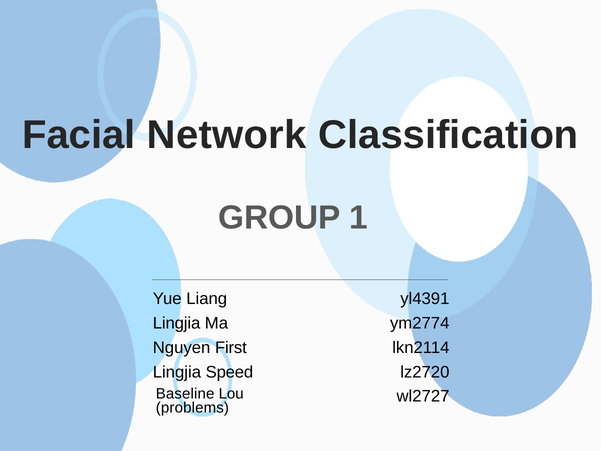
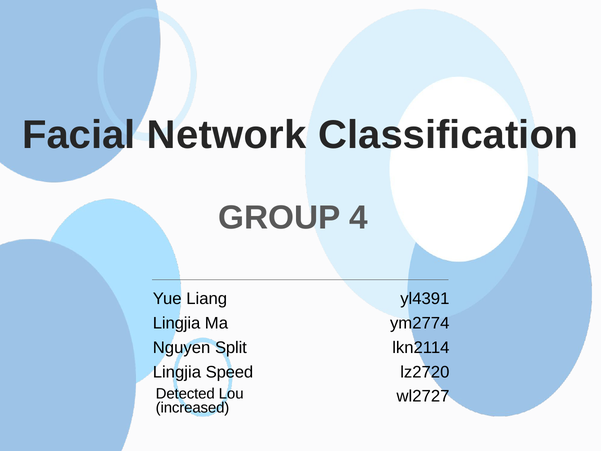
1: 1 -> 4 (359, 218)
First: First -> Split (231, 347)
Baseline: Baseline -> Detected (185, 393)
problems: problems -> increased (193, 408)
